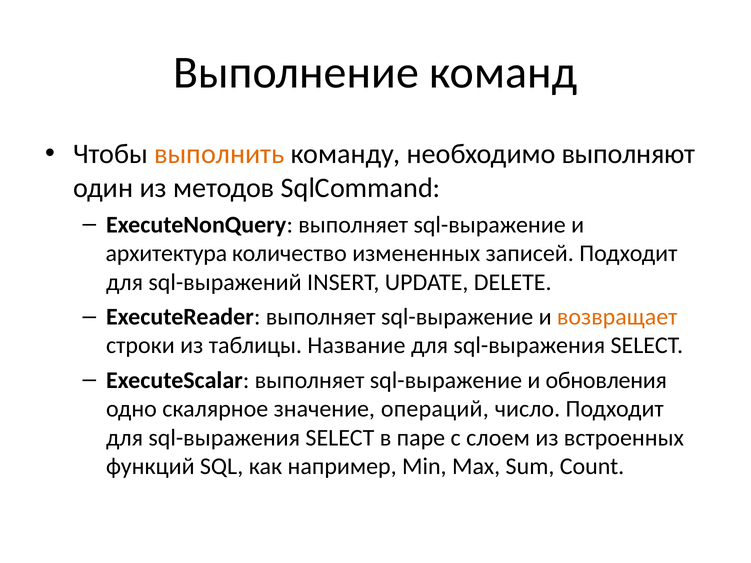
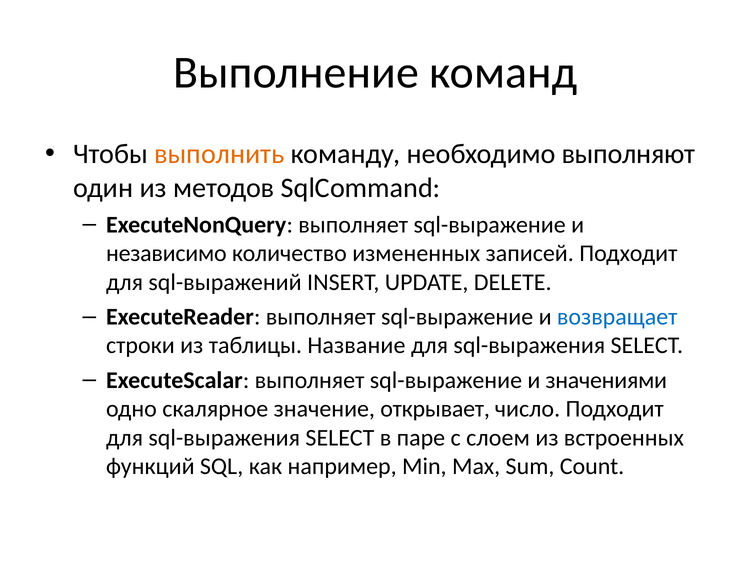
архитектура: архитектура -> независимо (166, 254)
возвращает colour: orange -> blue (617, 317)
обновления: обновления -> значениями (606, 380)
операций: операций -> открывает (435, 409)
